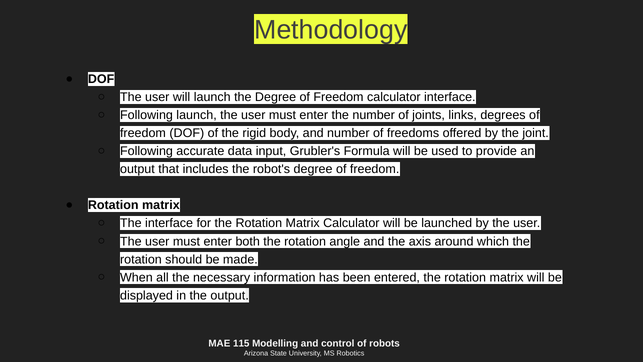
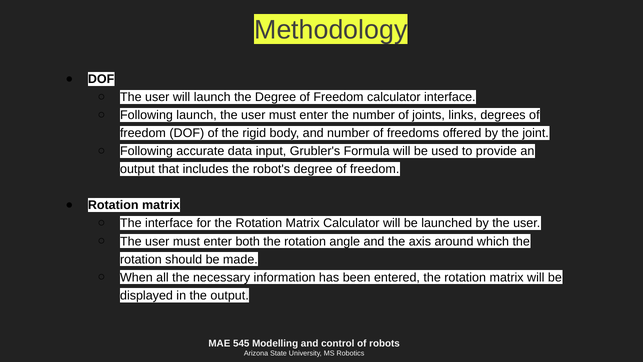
115: 115 -> 545 (241, 343)
